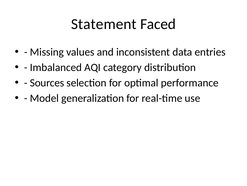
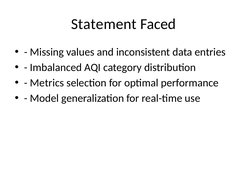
Sources: Sources -> Metrics (47, 83)
